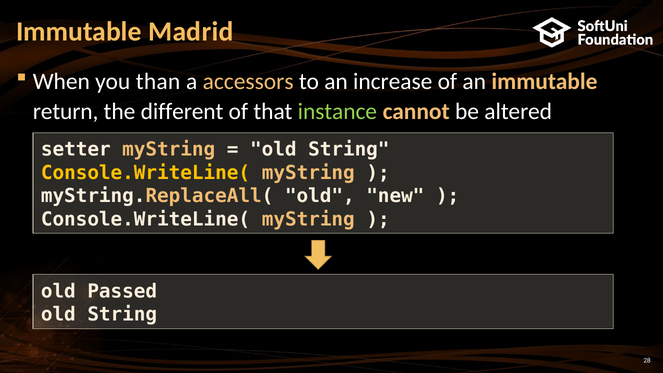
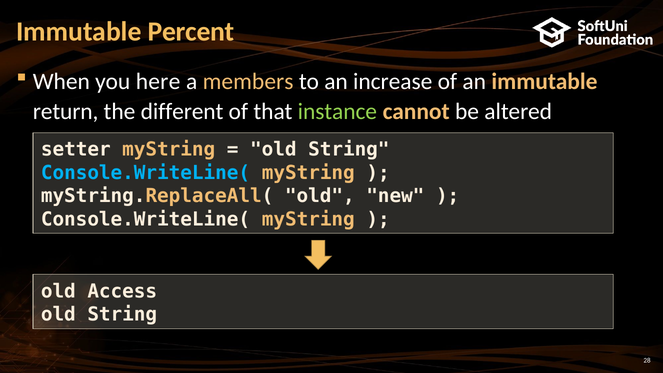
Madrid: Madrid -> Percent (191, 32)
than: than -> here (158, 82)
accessors: accessors -> members (248, 82)
Console.WriteLine( colour: yellow -> light blue (145, 173)
Passed: Passed -> Access (122, 291)
